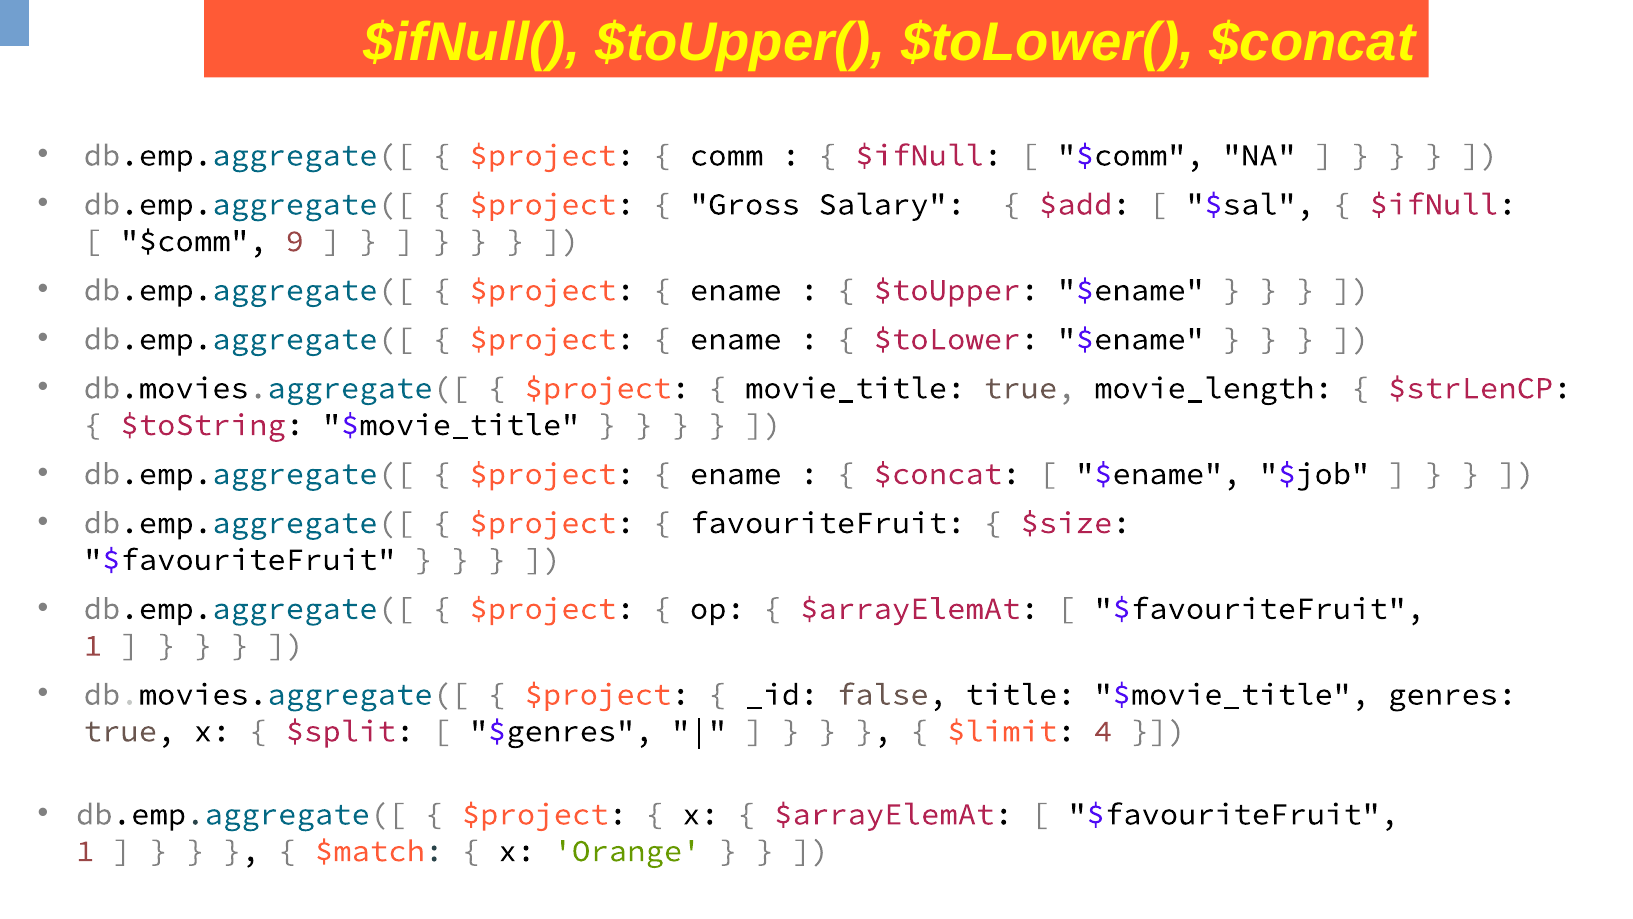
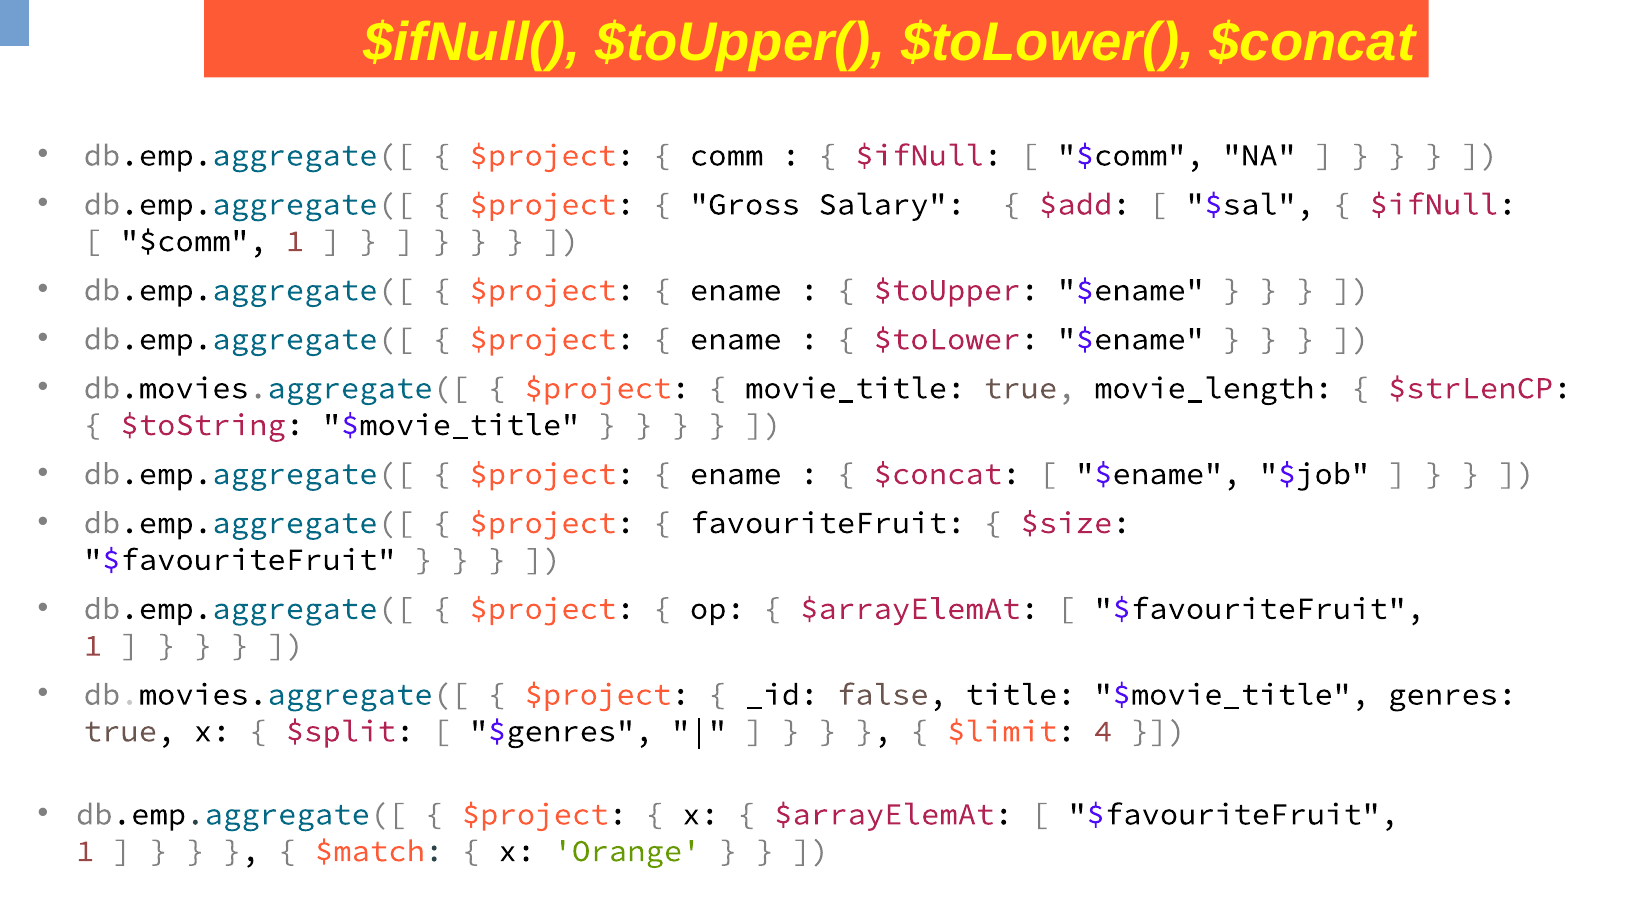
$comm 9: 9 -> 1 (295, 241)
